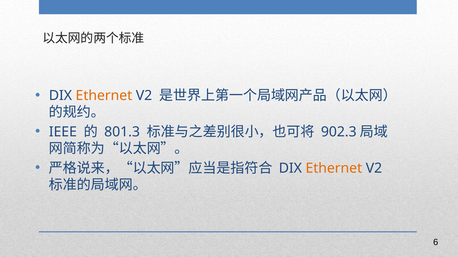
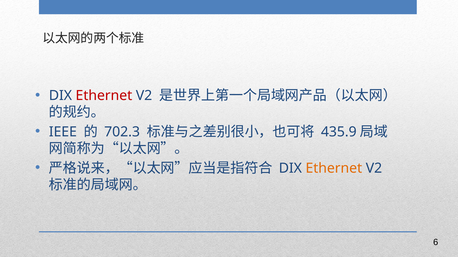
Ethernet colour: orange -> red (104, 96)
801.3: 801.3 -> 702.3 (122, 132)
902.3: 902.3 -> 435.9 (339, 132)
